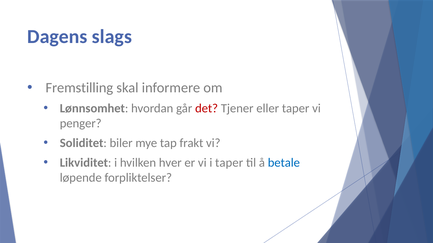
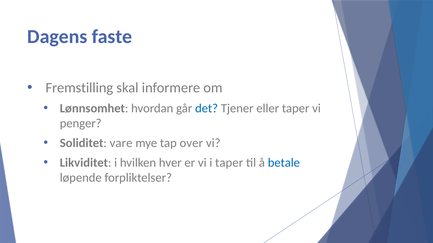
slags: slags -> faste (112, 37)
det colour: red -> blue (207, 109)
biler: biler -> vare (121, 143)
frakt: frakt -> over (191, 143)
